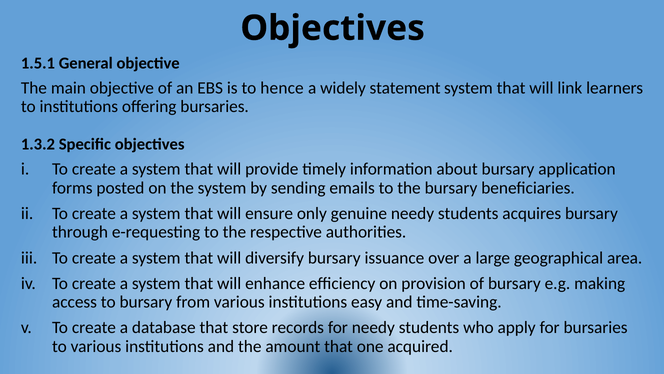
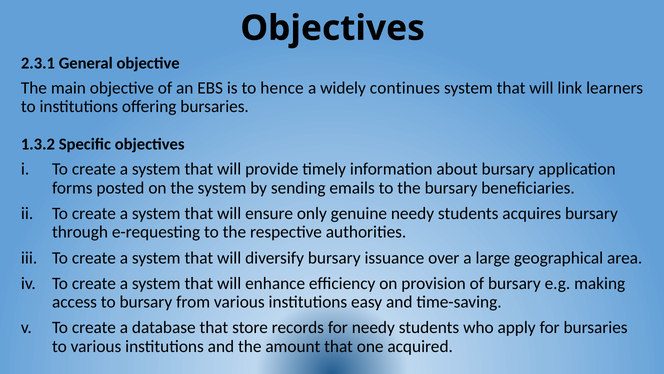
1.5.1: 1.5.1 -> 2.3.1 (38, 63)
statement: statement -> continues (405, 88)
